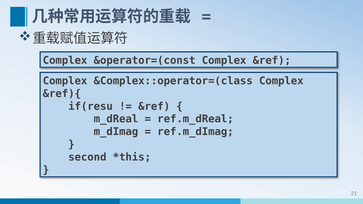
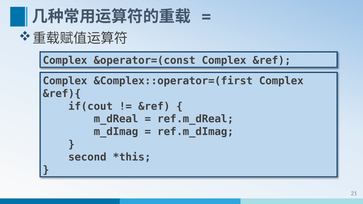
&Complex::operator=(class: &Complex::operator=(class -> &Complex::operator=(first (173, 81)
if(resu: if(resu -> if(cout (91, 106)
